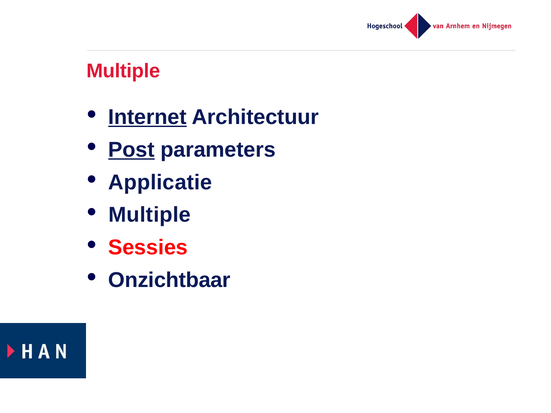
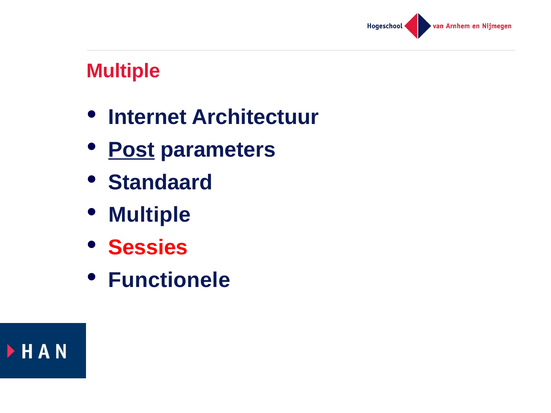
Internet underline: present -> none (147, 117)
Applicatie: Applicatie -> Standaard (160, 182)
Onzichtbaar: Onzichtbaar -> Functionele (169, 280)
